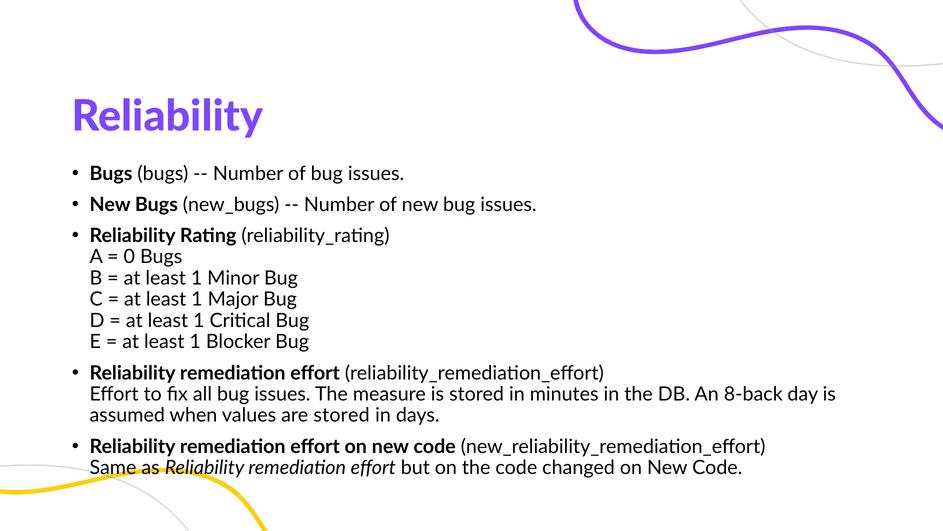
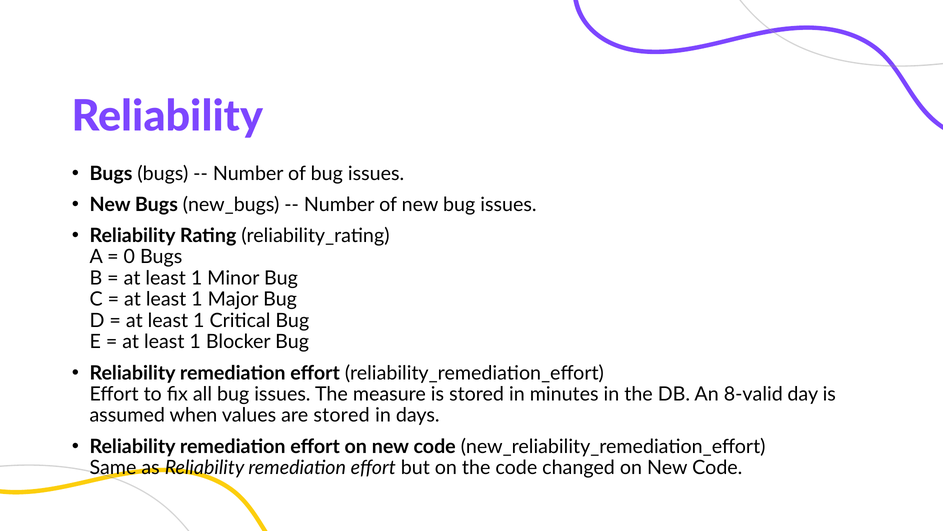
8-back: 8-back -> 8-valid (753, 394)
